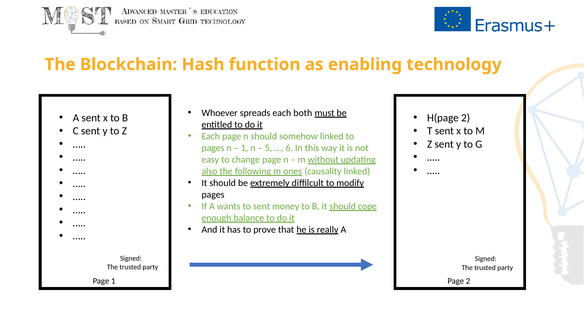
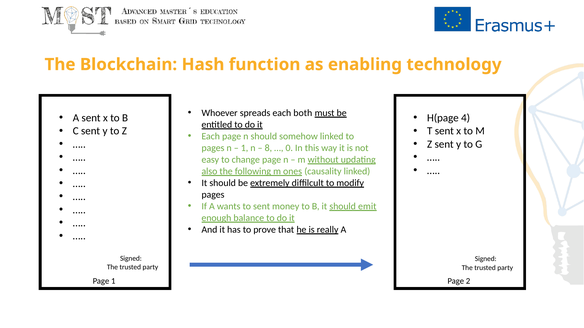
H(page 2: 2 -> 4 (466, 118)
5: 5 -> 8 (268, 148)
6: 6 -> 0 (289, 148)
cope: cope -> emit (367, 207)
